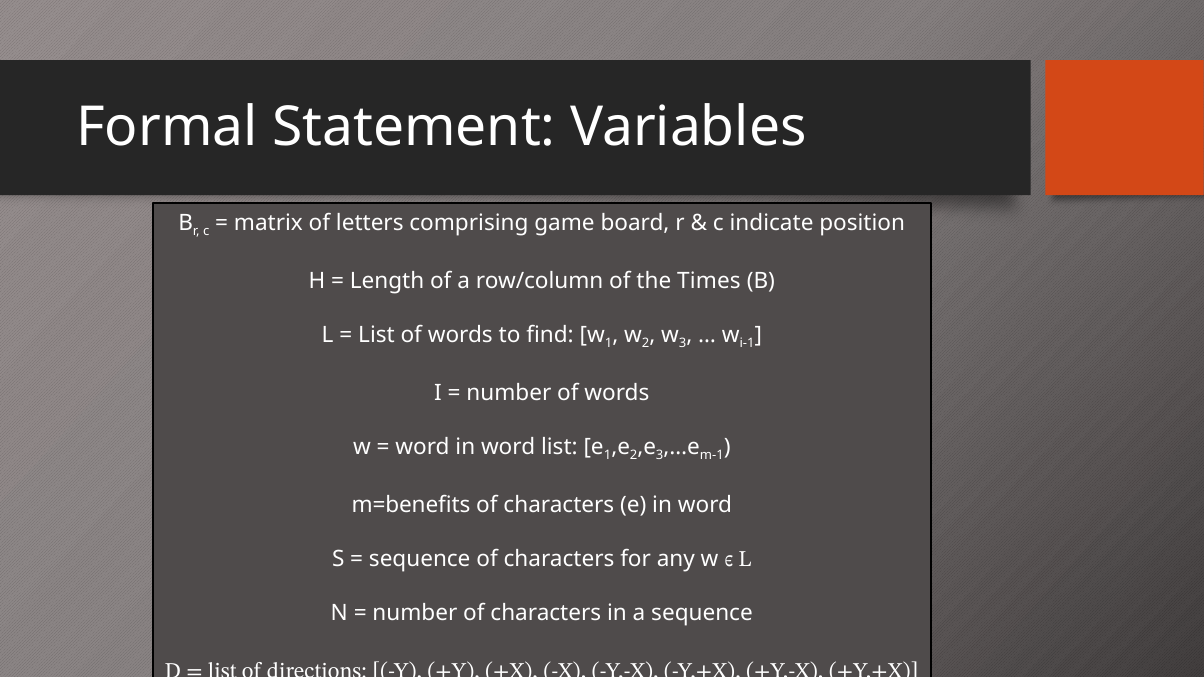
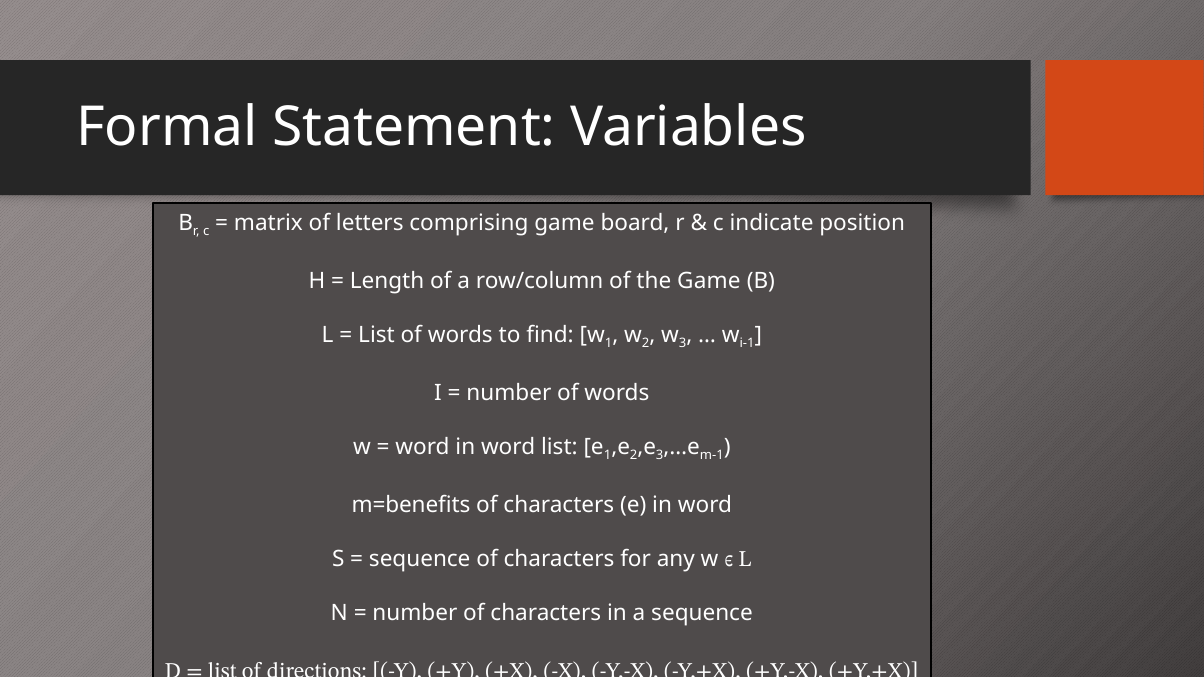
the Times: Times -> Game (709, 281)
